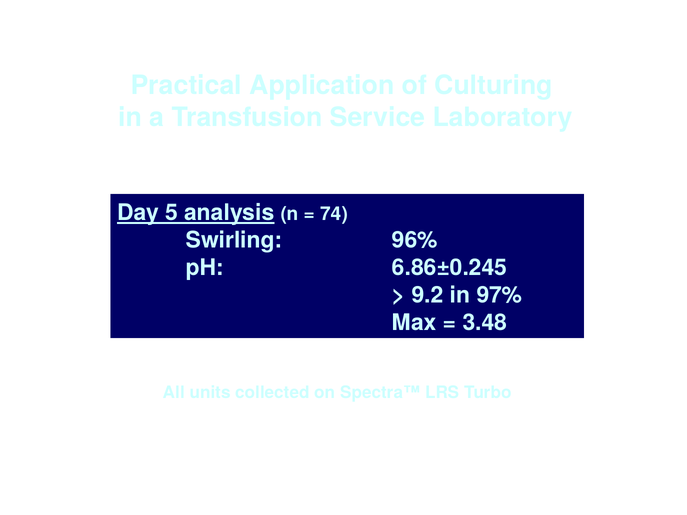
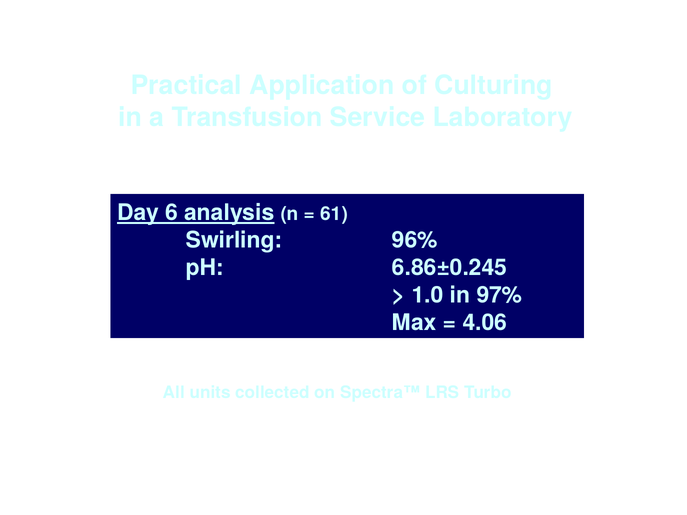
5: 5 -> 6 (172, 213)
74: 74 -> 61 (334, 214)
9.2: 9.2 -> 1.0 (428, 295)
3.48: 3.48 -> 4.06 (485, 323)
